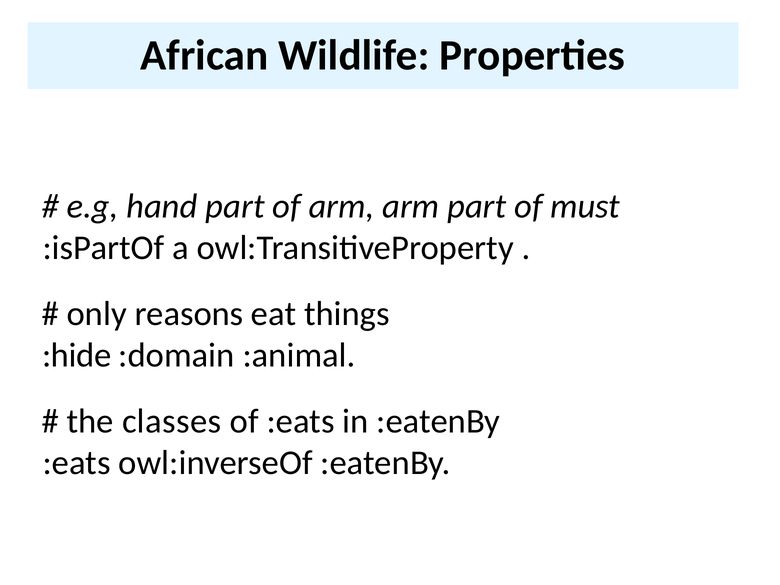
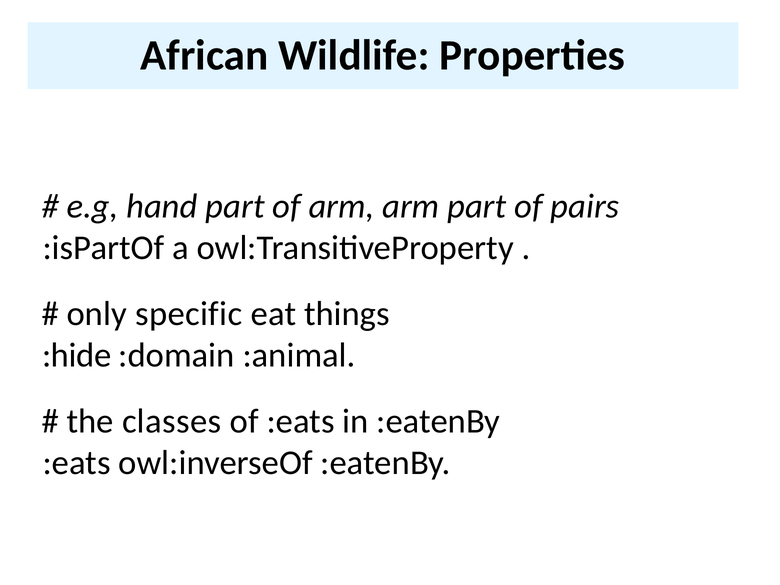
must: must -> pairs (585, 206)
reasons: reasons -> specific (189, 314)
